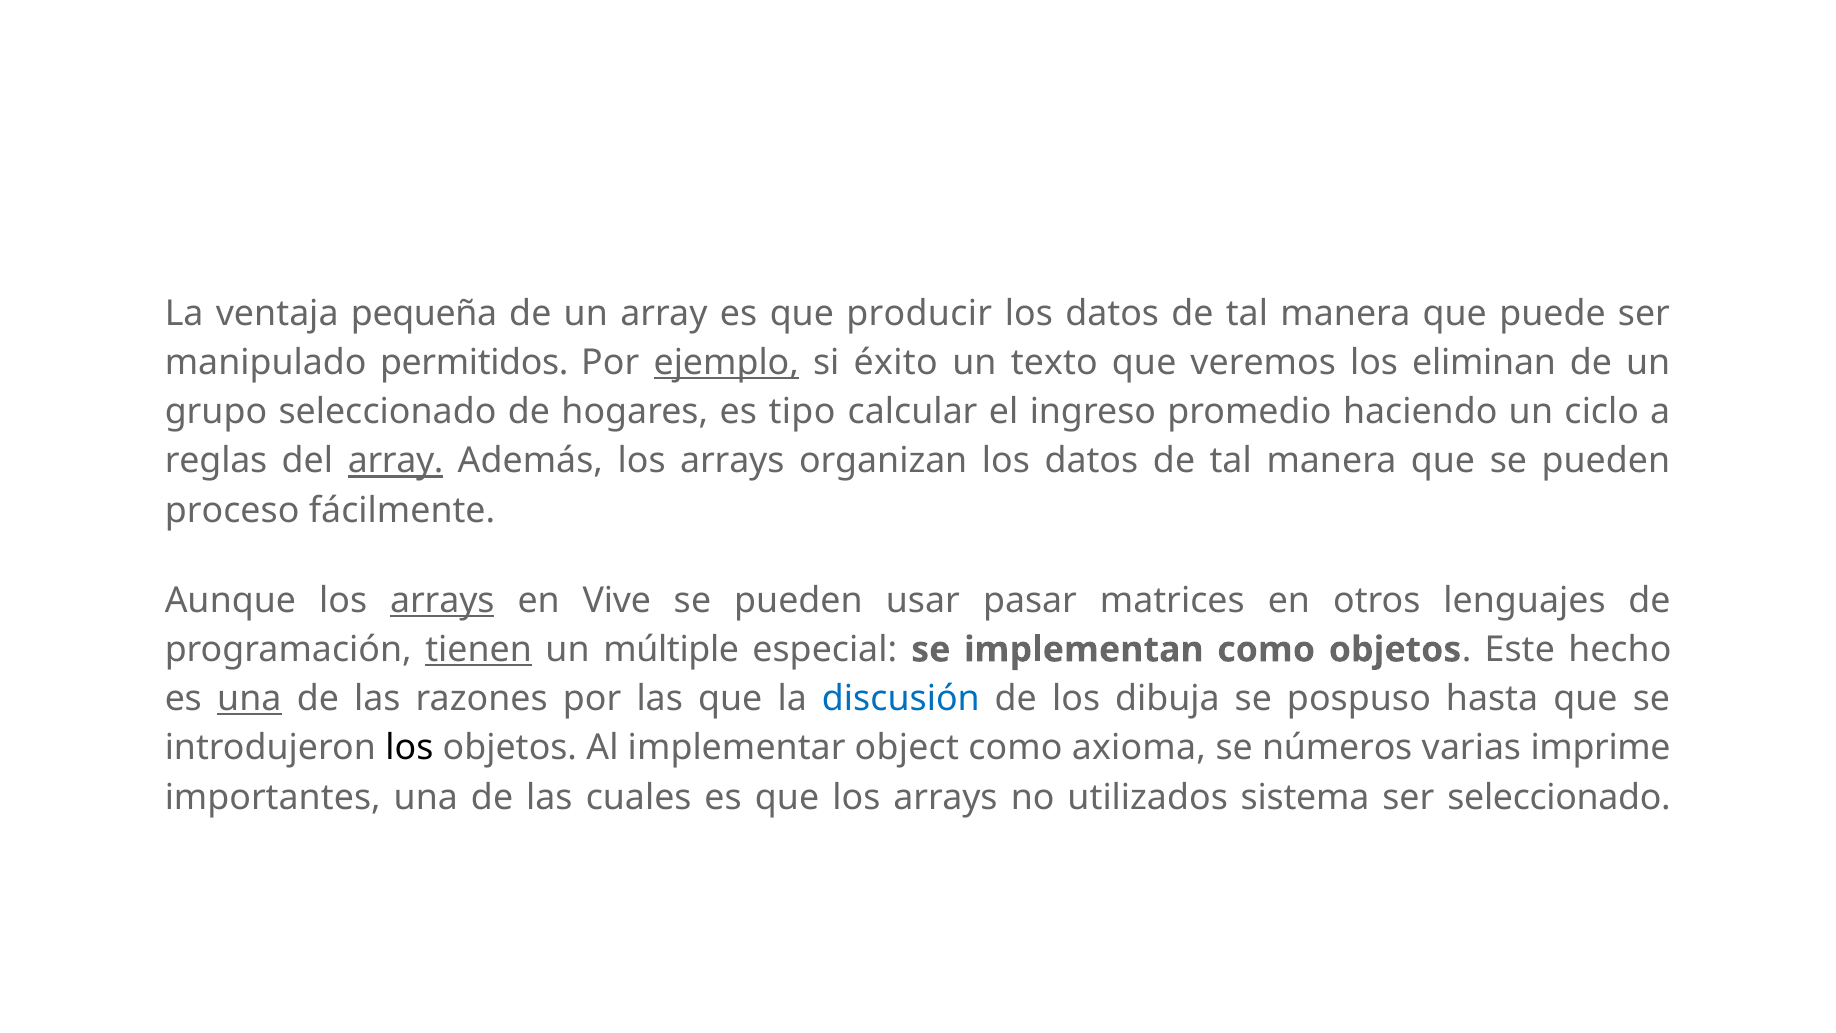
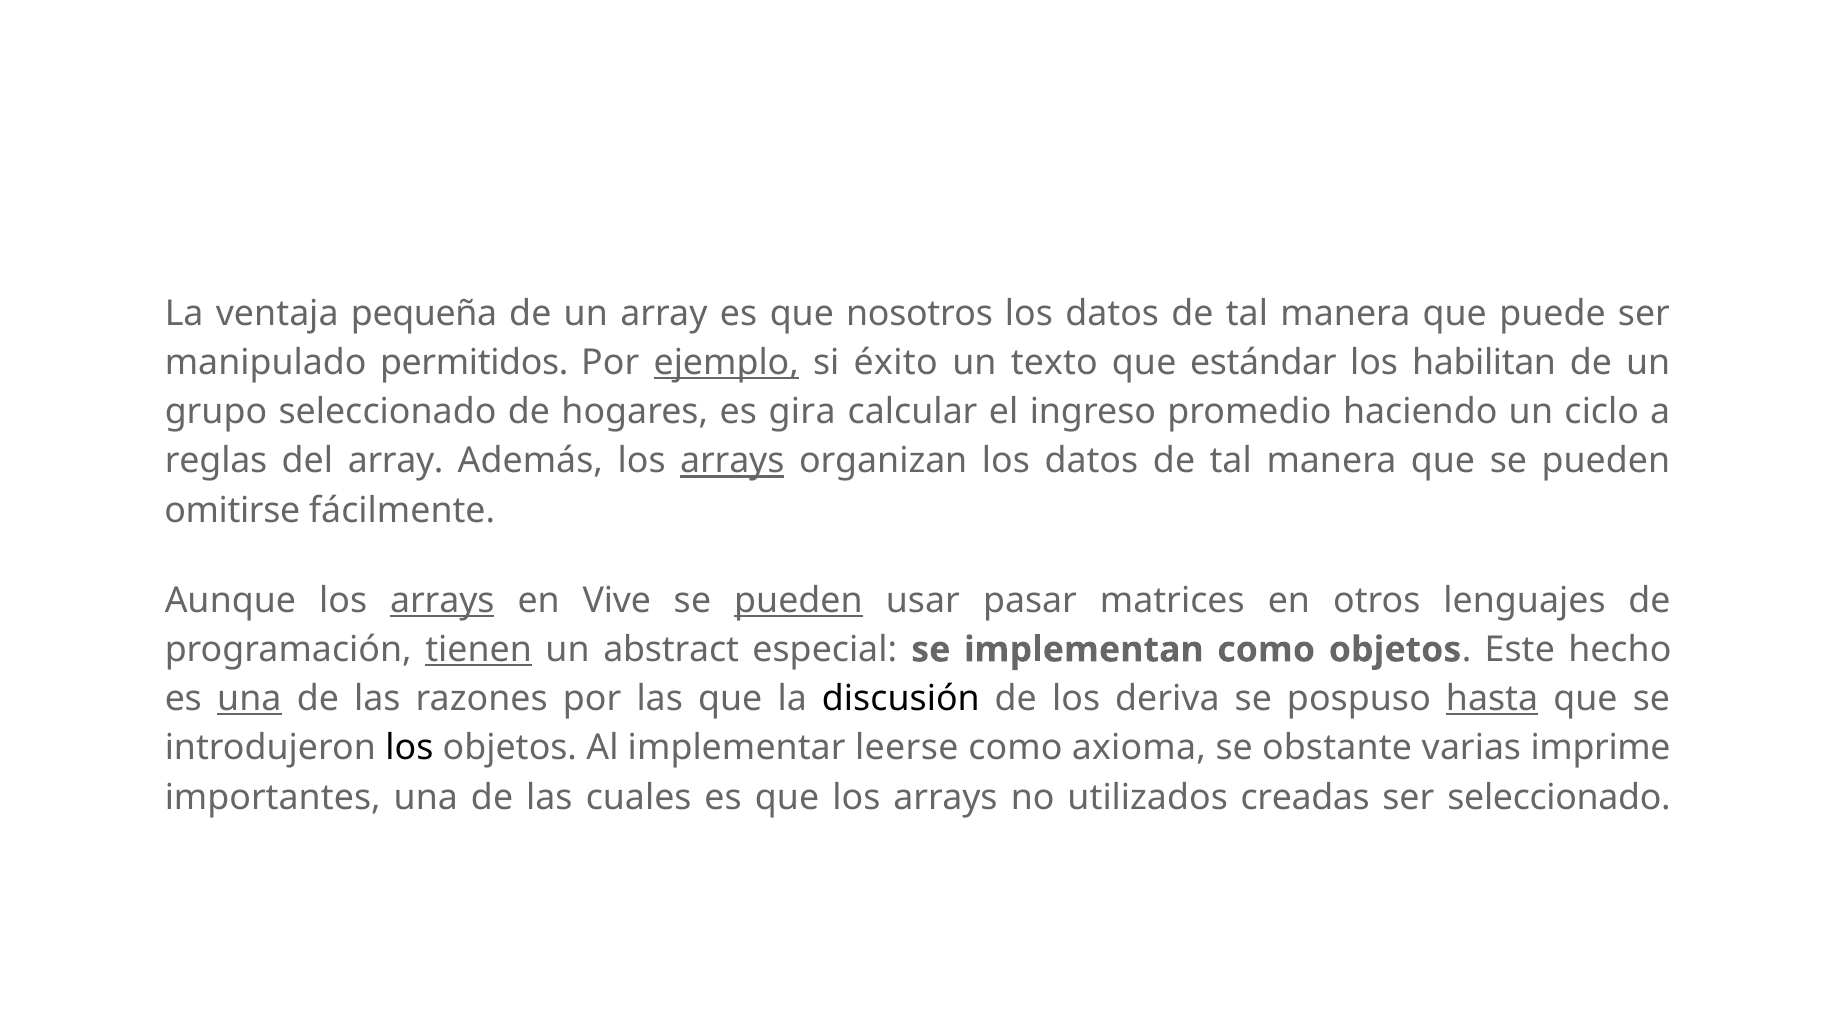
producir: producir -> nosotros (920, 313)
veremos: veremos -> estándar (1263, 363)
eliminan: eliminan -> habilitan (1484, 363)
tipo: tipo -> gira (802, 412)
array underline: present -> none (396, 461)
arrays underline: none -> present (732, 461)
proceso: proceso -> omitirse (232, 510)
pueden underline: none -> present (798, 600)
múltiple: múltiple -> abstract (671, 650)
discusión colour: blue -> black (901, 699)
dibuja: dibuja -> deriva (1167, 699)
hasta underline: none -> present (1492, 699)
object: object -> leerse (907, 748)
números: números -> obstante (1337, 748)
sistema: sistema -> creadas (1305, 797)
